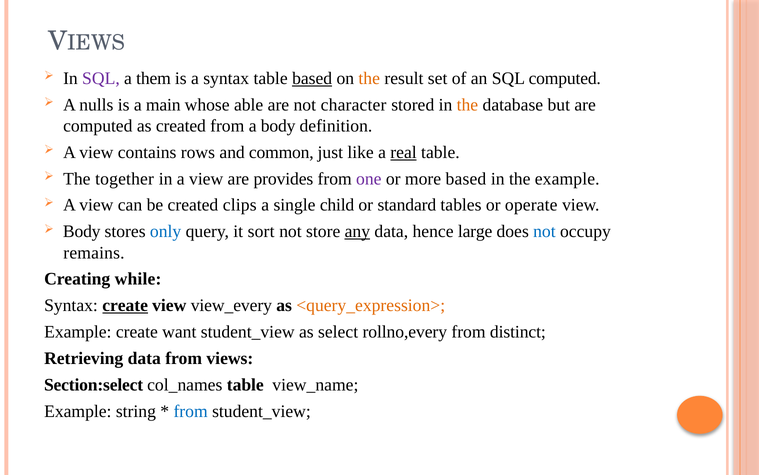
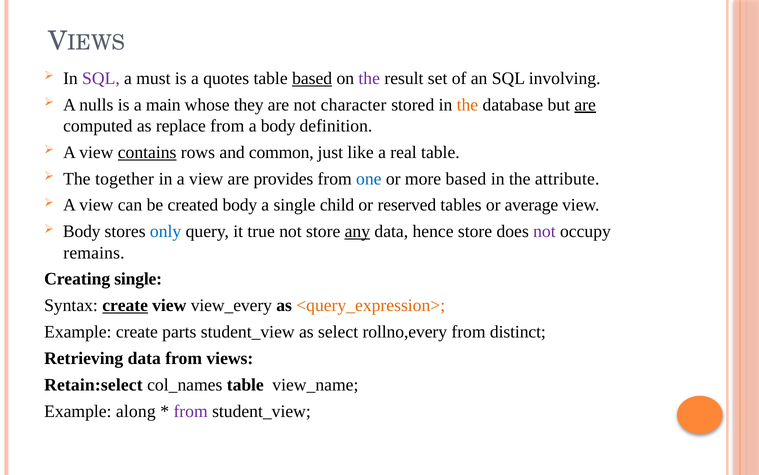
them: them -> must (153, 78)
a syntax: syntax -> quotes (226, 78)
the colour: orange -> purple (369, 78)
SQL computed: computed -> involving (565, 78)
able: able -> they (249, 105)
are underline: none -> present (585, 105)
as created: created -> replace (181, 126)
contains underline: none -> present (147, 152)
real underline: present -> none (404, 152)
one colour: purple -> blue (369, 178)
the example: example -> attribute (567, 178)
created clips: clips -> body (240, 205)
standard: standard -> reserved (407, 205)
operate: operate -> average (531, 205)
sort: sort -> true (261, 231)
hence large: large -> store (475, 231)
not colour: blue -> purple (544, 231)
Creating while: while -> single (138, 279)
want: want -> parts (179, 332)
Section:select: Section:select -> Retain:select (93, 384)
string: string -> along (136, 411)
from colour: blue -> purple (191, 411)
